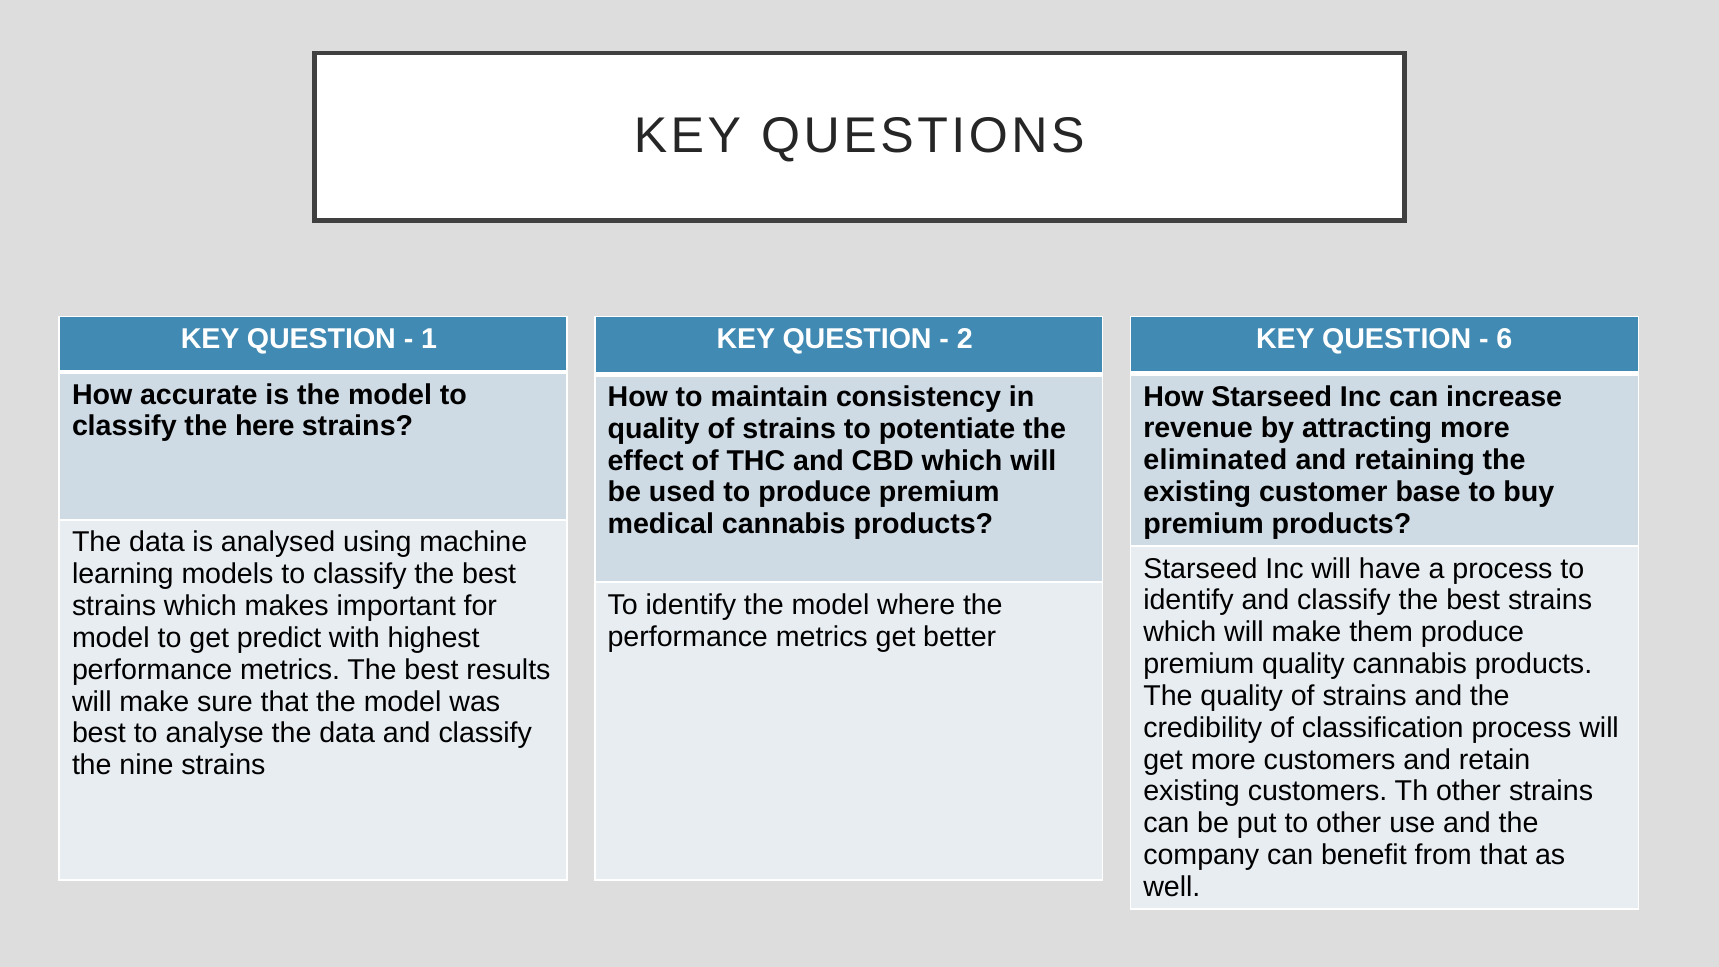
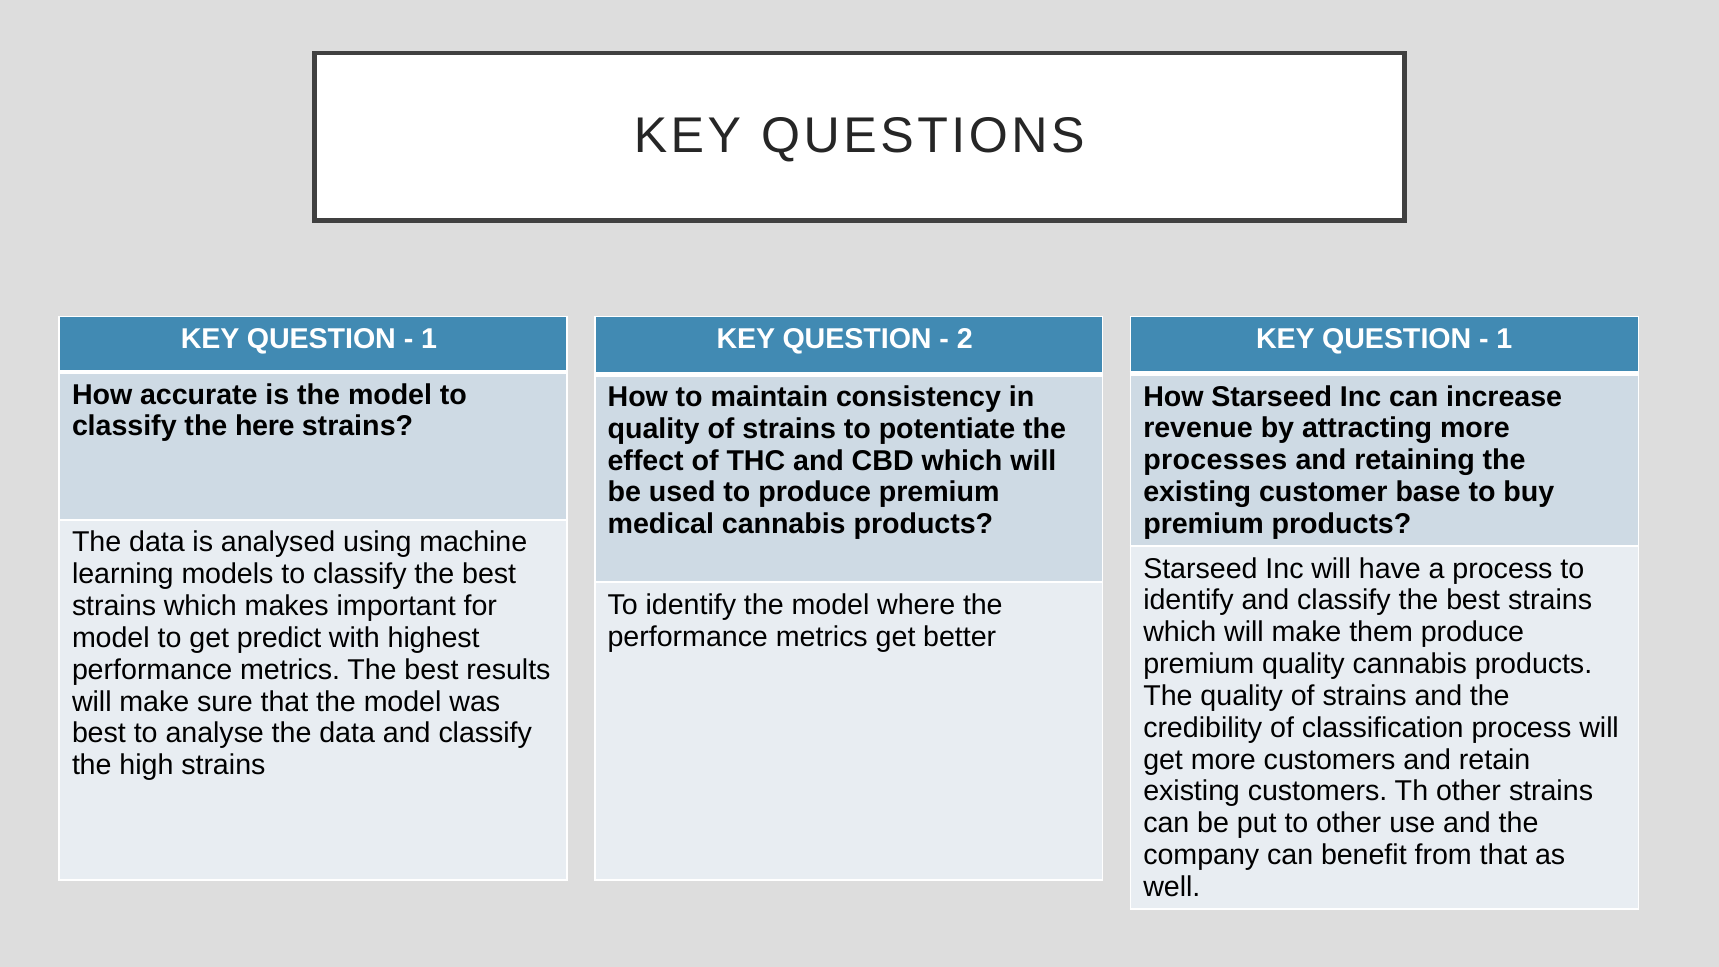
6: 6 -> 1 (1504, 339)
eliminated: eliminated -> processes (1215, 460)
nine: nine -> high (147, 765)
